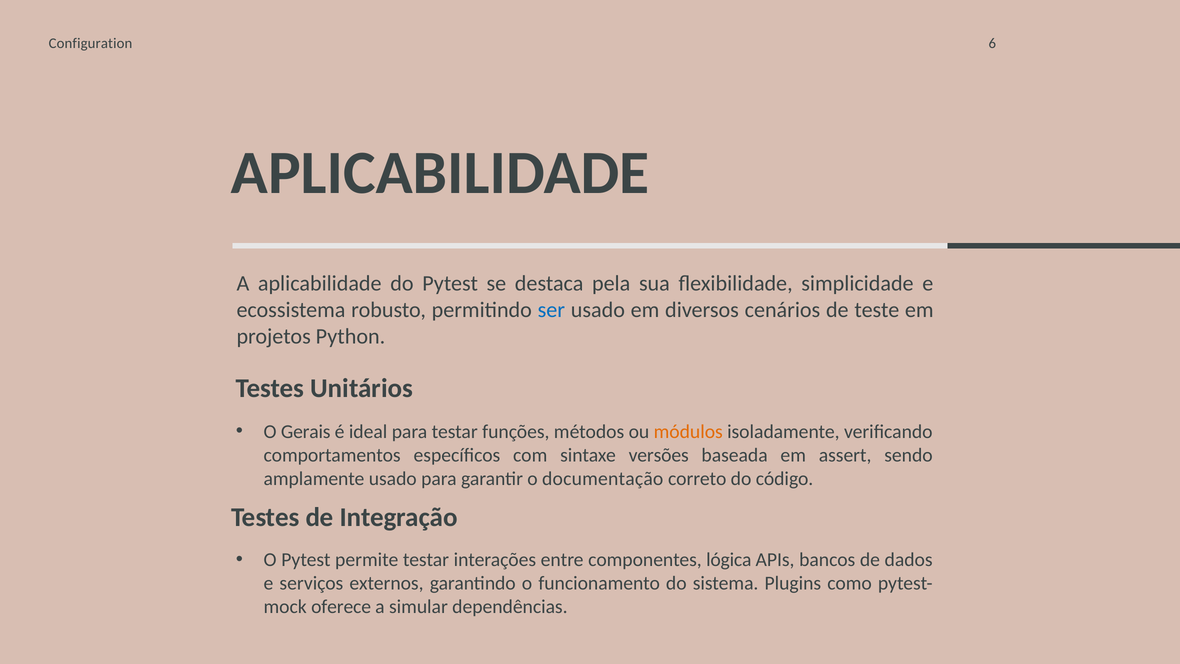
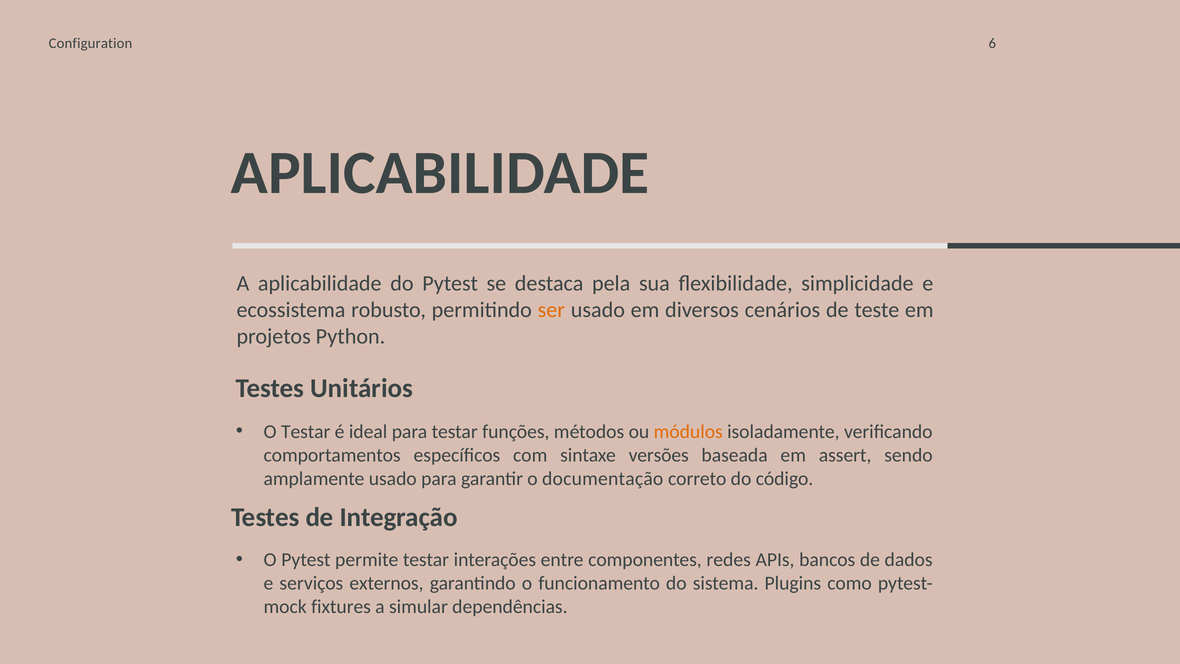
ser colour: blue -> orange (551, 310)
O Gerais: Gerais -> Testar (306, 431)
lógica: lógica -> redes (729, 559)
oferece: oferece -> fixtures (341, 607)
